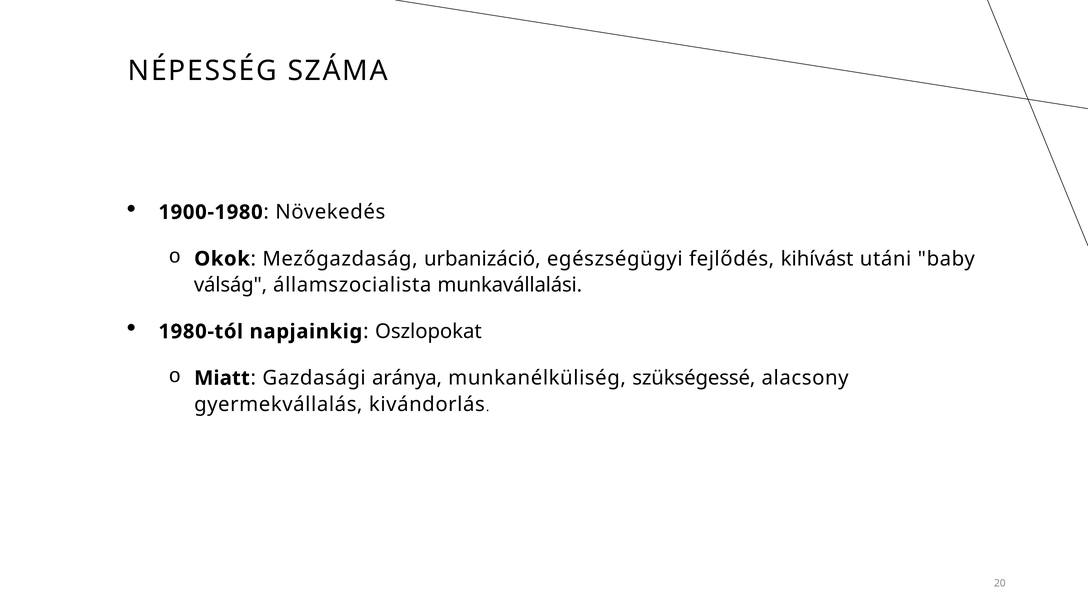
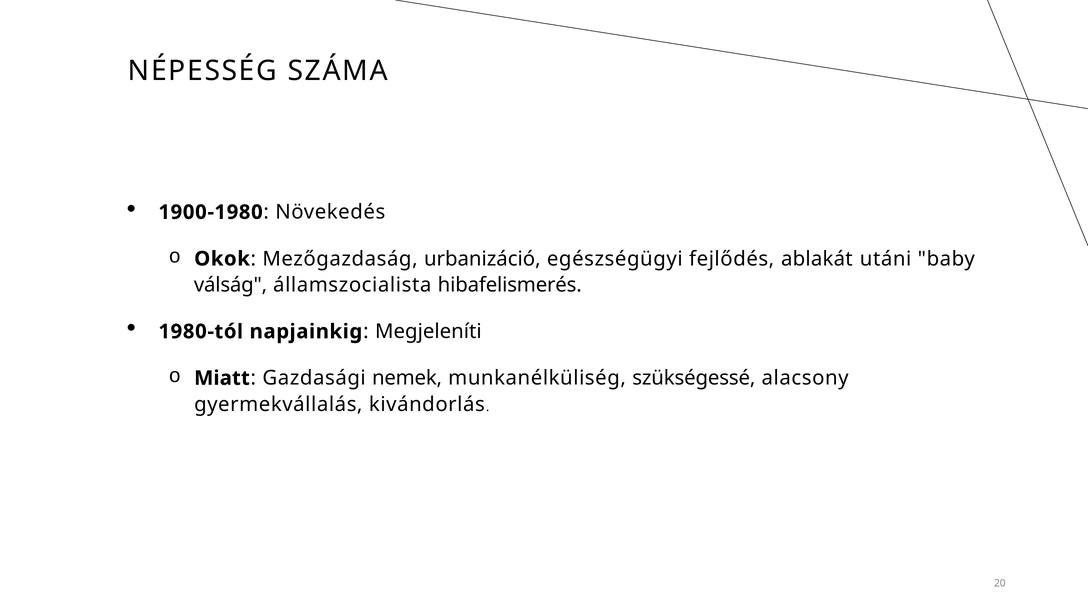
kihívást: kihívást -> ablakát (817, 259)
munkavállalási: munkavállalási -> hibafelismerés (510, 285)
Oszlopokat: Oszlopokat -> Megjeleníti (428, 332)
aránya: aránya -> nemek (407, 378)
